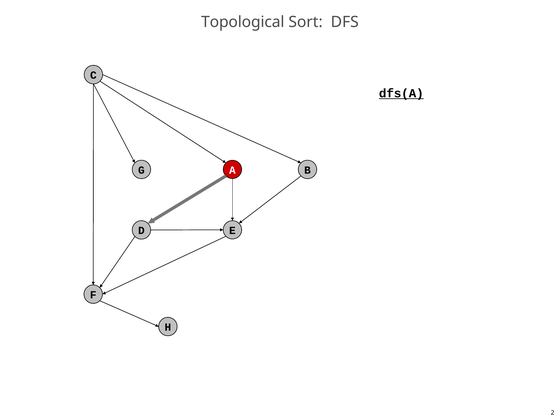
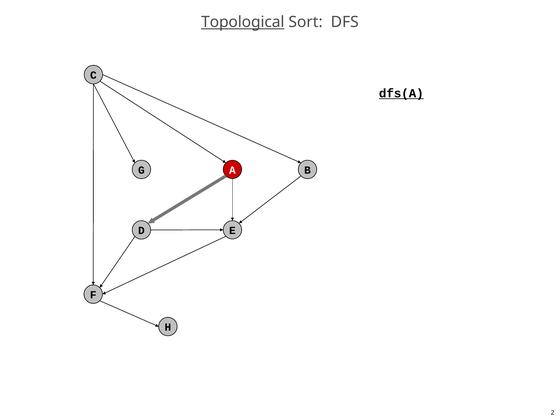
Topological underline: none -> present (243, 22)
